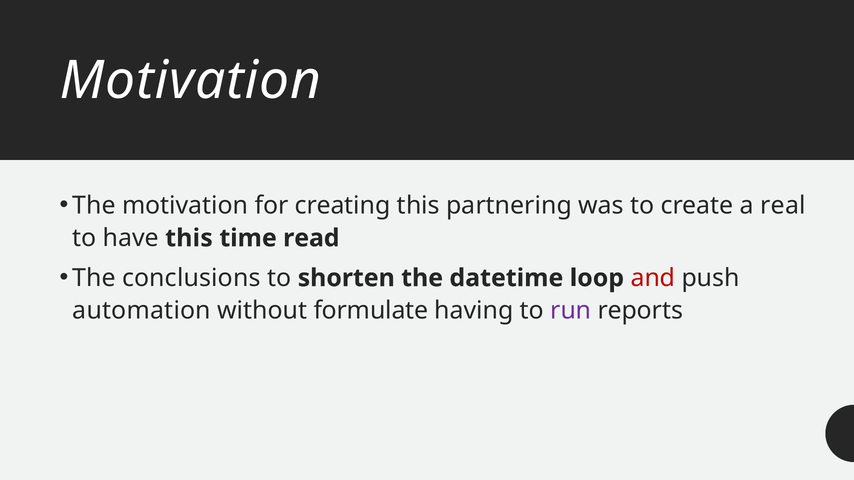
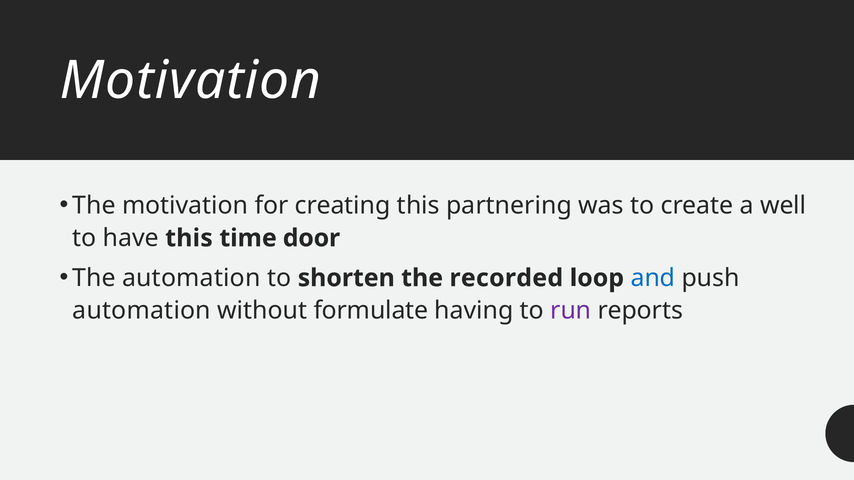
real: real -> well (783, 205)
read: read -> door (311, 238)
The conclusions: conclusions -> automation (191, 278)
datetime: datetime -> recorded (506, 278)
and colour: red -> blue (653, 278)
